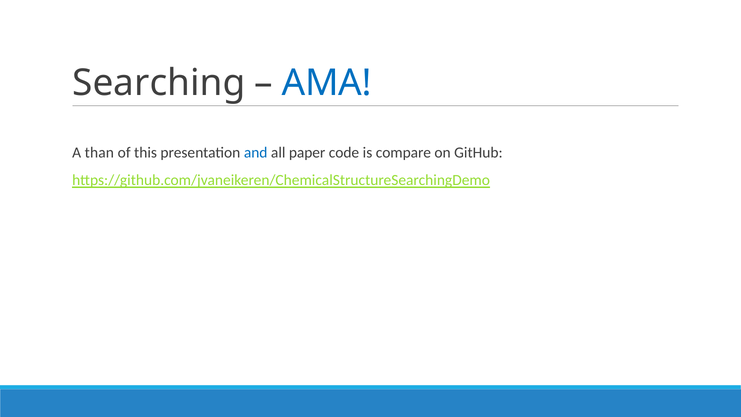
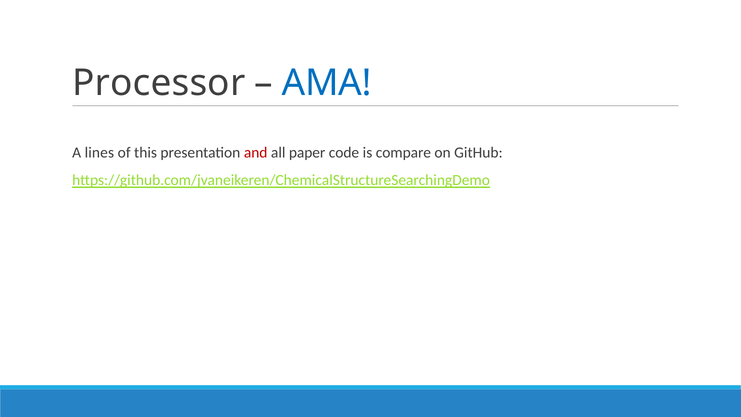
Searching: Searching -> Processor (159, 83)
than: than -> lines (99, 153)
and colour: blue -> red (256, 153)
